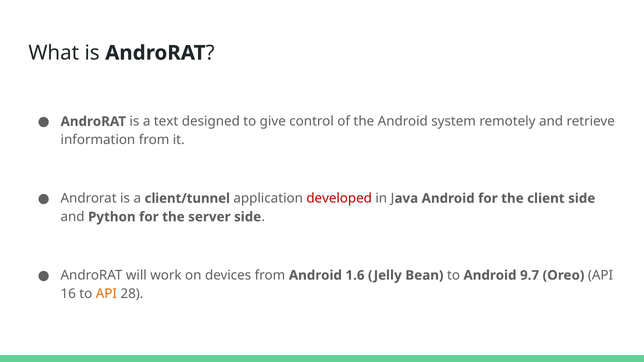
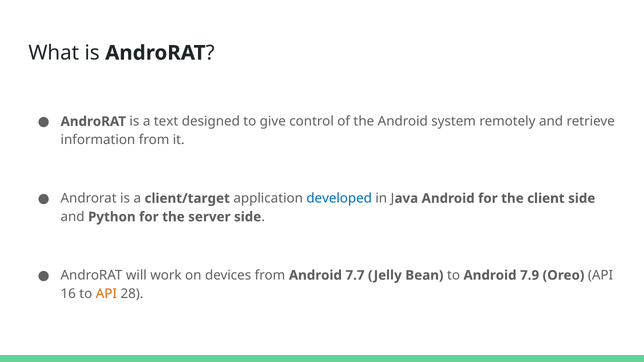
client/tunnel: client/tunnel -> client/target (187, 199)
developed colour: red -> blue (339, 199)
1.6: 1.6 -> 7.7 (355, 276)
9.7: 9.7 -> 7.9 (530, 276)
